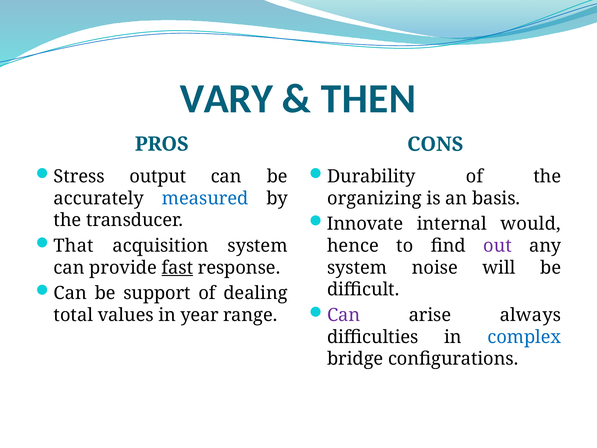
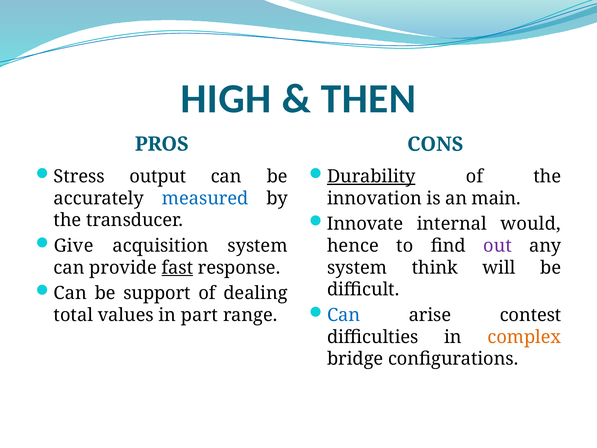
VARY: VARY -> HIGH (226, 99)
Durability underline: none -> present (371, 176)
organizing: organizing -> innovation (374, 198)
basis: basis -> main (496, 198)
That: That -> Give (74, 246)
noise: noise -> think (435, 268)
Can colour: purple -> blue (344, 315)
always: always -> contest (531, 315)
year: year -> part (199, 315)
complex colour: blue -> orange (524, 337)
